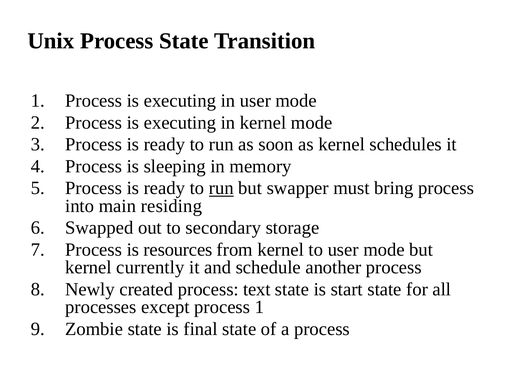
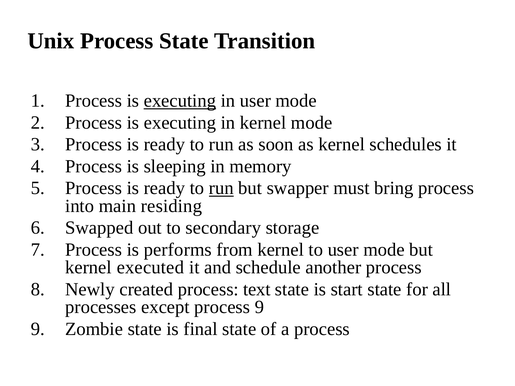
executing underline: none -> present (180, 101)
resources: resources -> performs (178, 250)
currently: currently -> executed (150, 268)
process 1: 1 -> 9 (259, 307)
